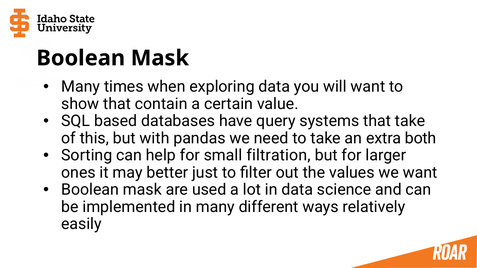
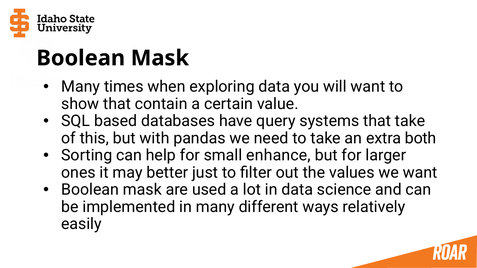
filtration: filtration -> enhance (278, 156)
